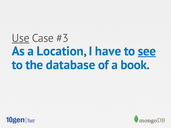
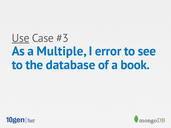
Location: Location -> Multiple (62, 51)
have: have -> error (108, 51)
see underline: present -> none (147, 51)
